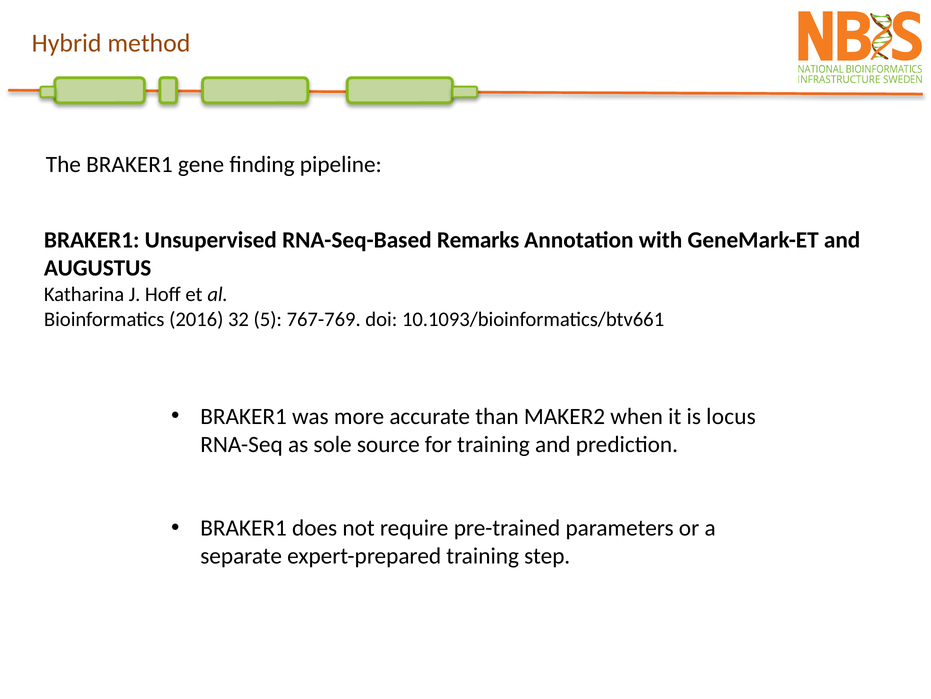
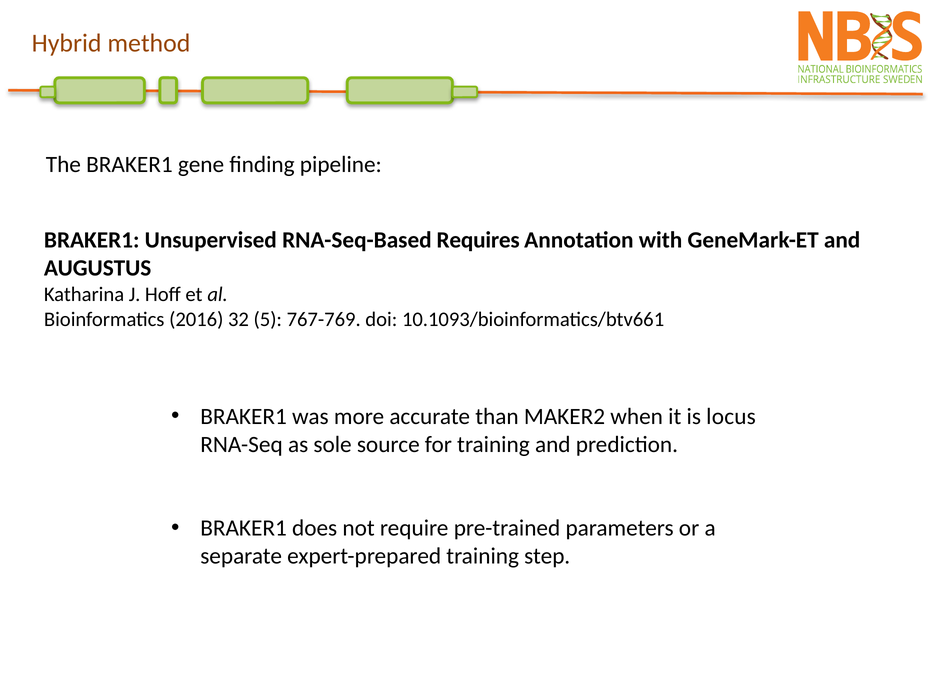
Remarks: Remarks -> Requires (478, 240)
